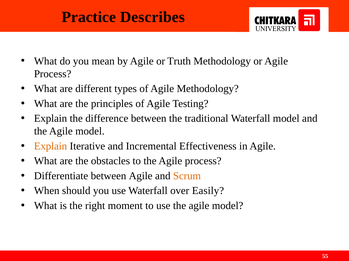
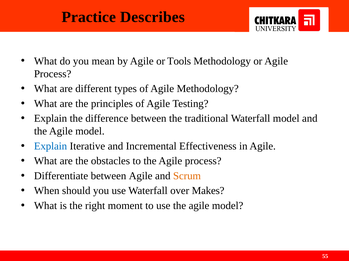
Truth: Truth -> Tools (179, 61)
Explain colour: orange -> blue (51, 147)
Easily: Easily -> Makes (208, 191)
